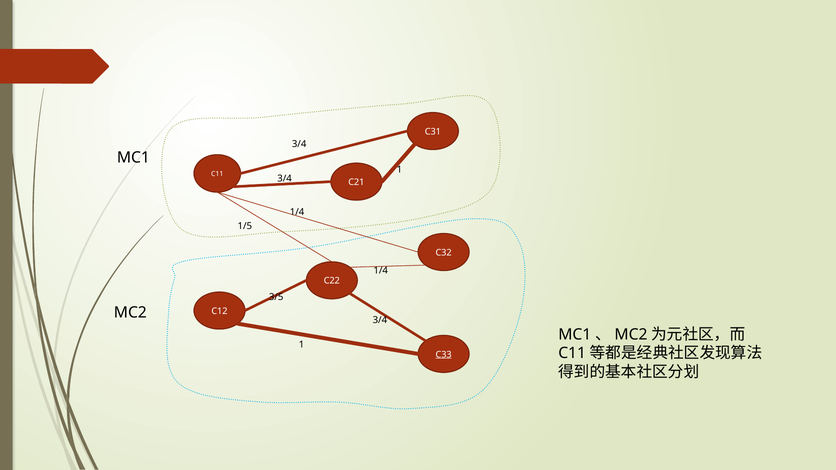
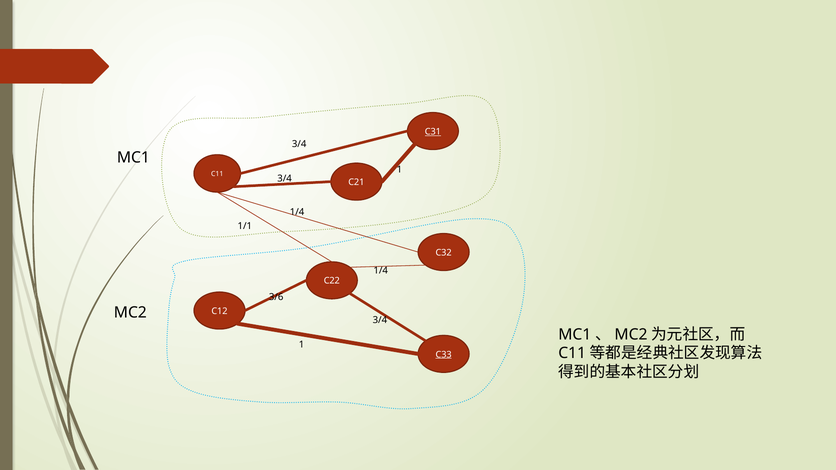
C31 underline: none -> present (433, 132)
1/5: 1/5 -> 1/1 (245, 226)
3/5: 3/5 -> 3/6 (276, 297)
